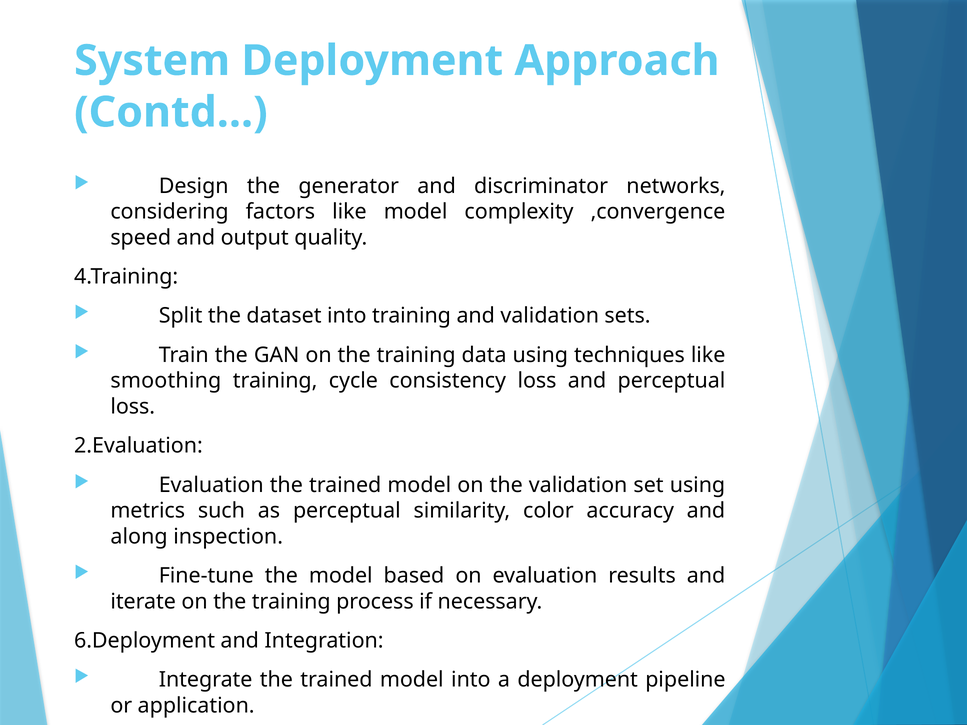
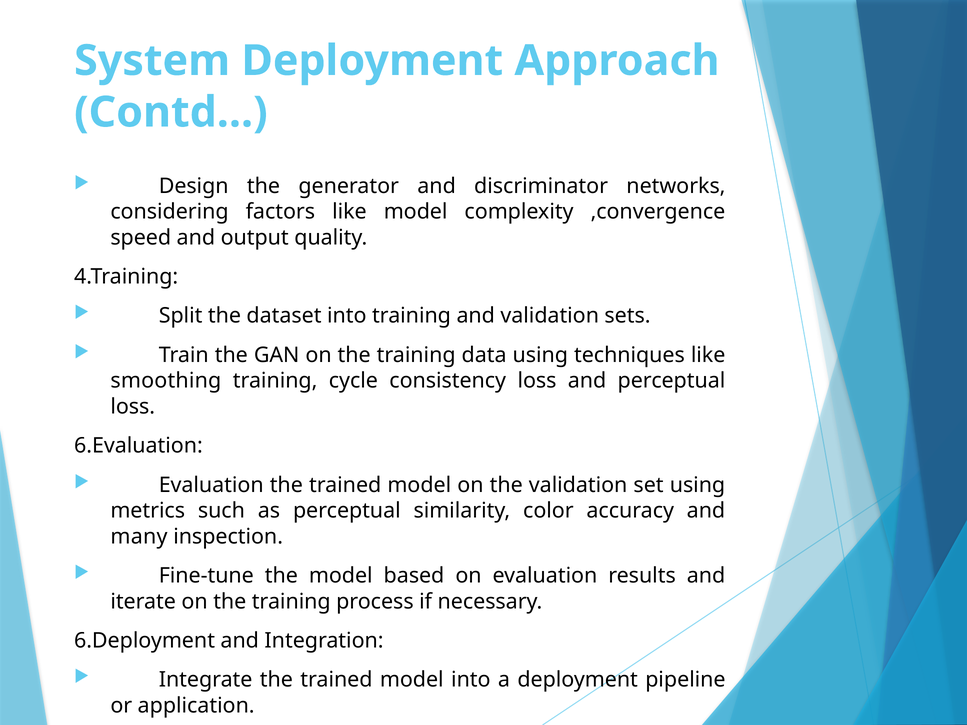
2.Evaluation: 2.Evaluation -> 6.Evaluation (138, 446)
along: along -> many (139, 537)
